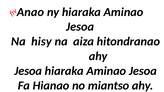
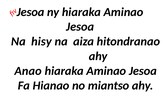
Anao: Anao -> Jesoa (31, 12)
Jesoa: Jesoa -> Anao (28, 71)
